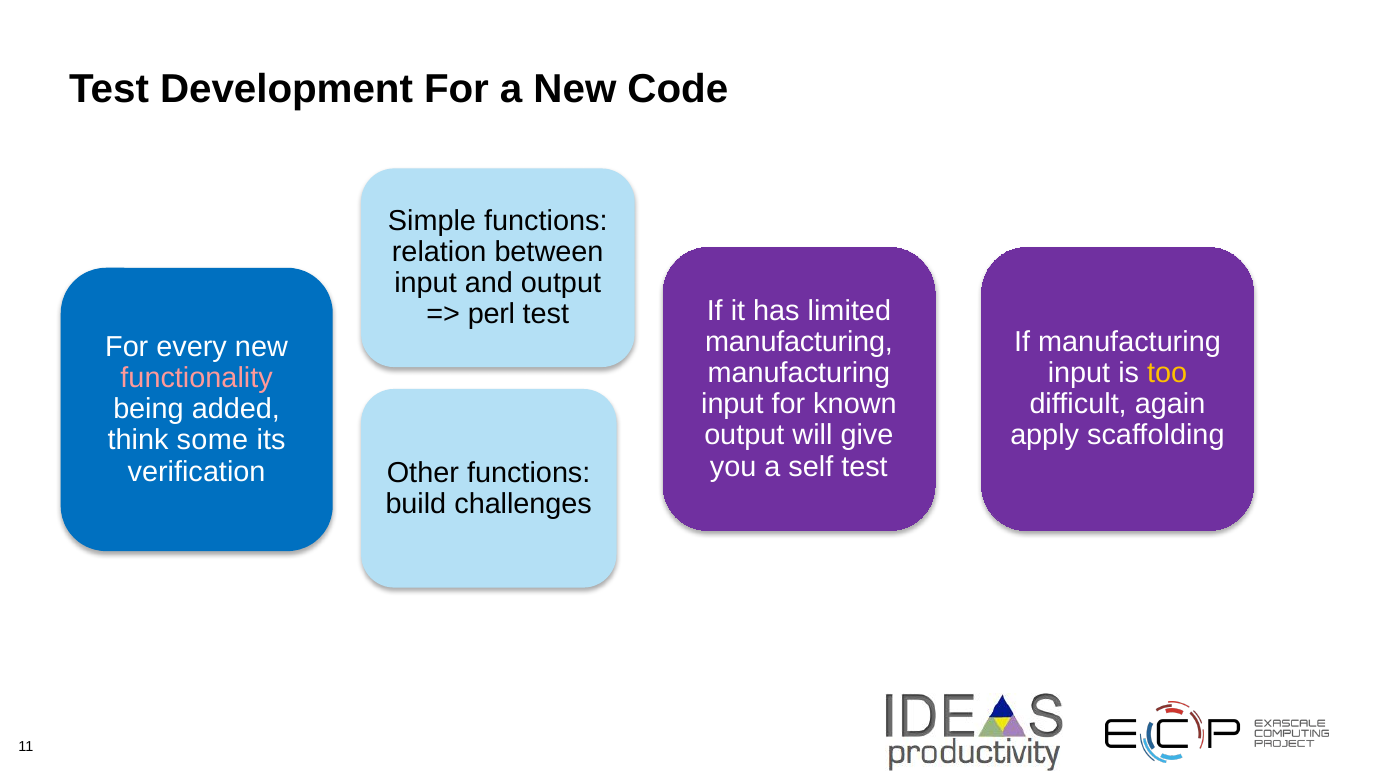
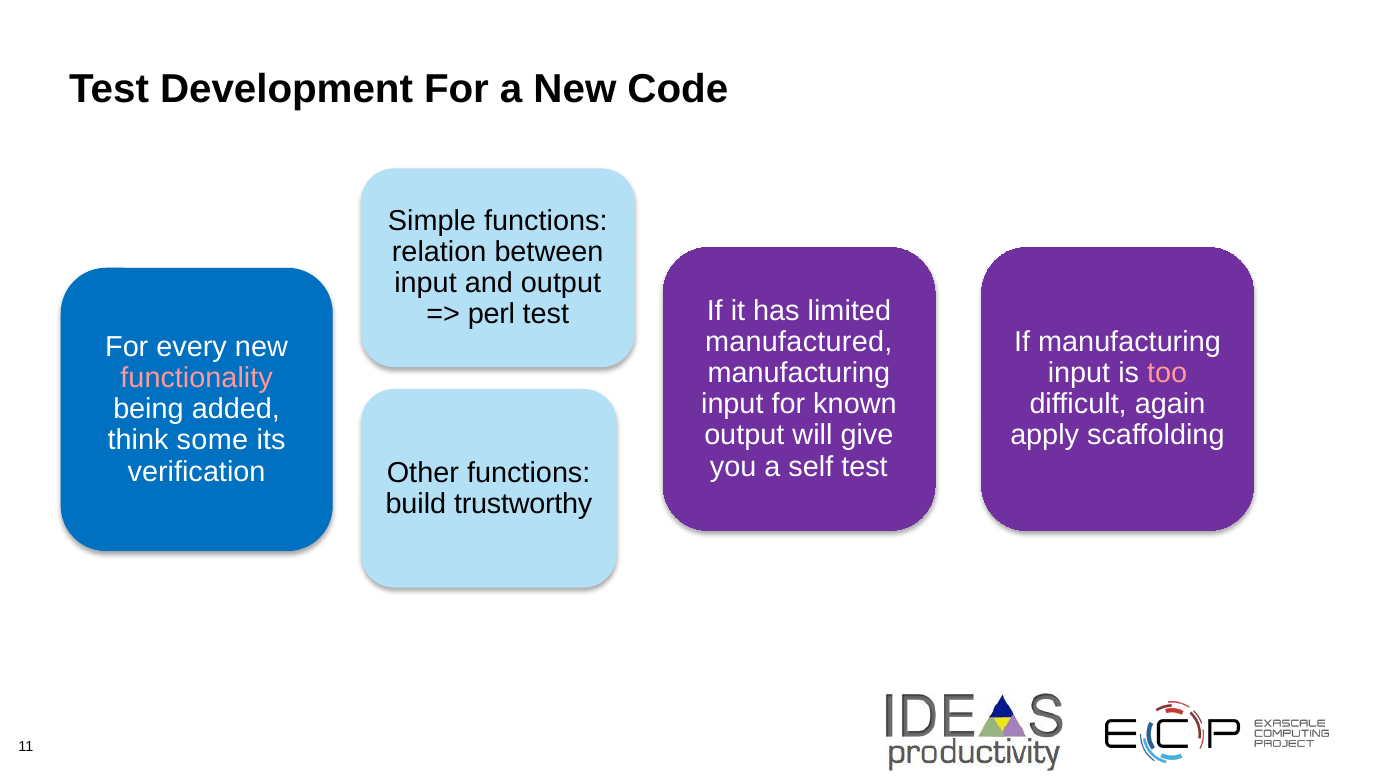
manufacturing: manufacturing -> manufactured (799, 342)
too colour: yellow -> pink (1167, 373)
challenges: challenges -> trustworthy (523, 504)
